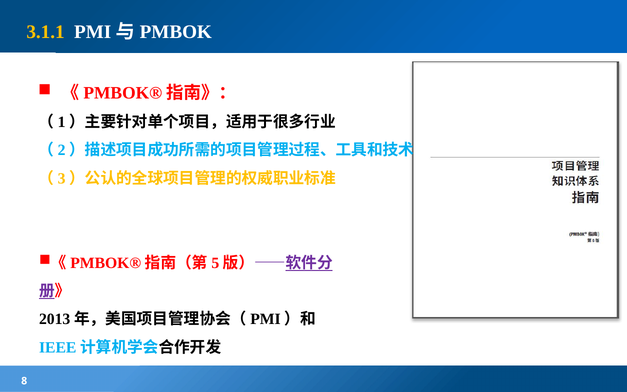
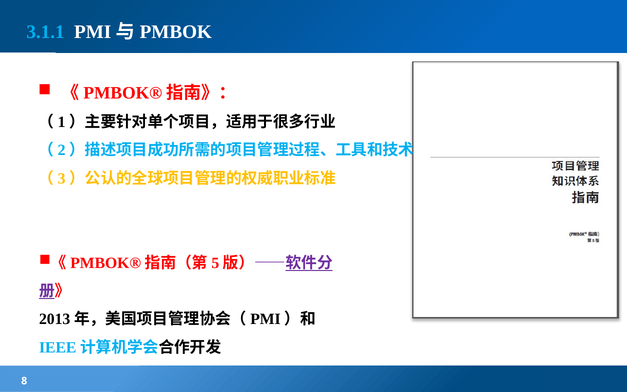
3.1.1 colour: yellow -> light blue (46, 32)
